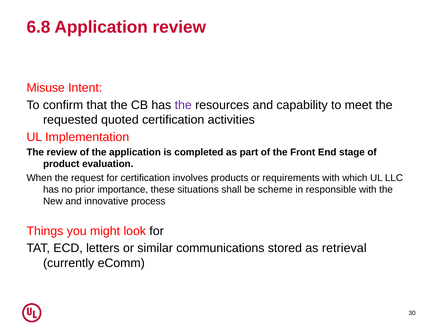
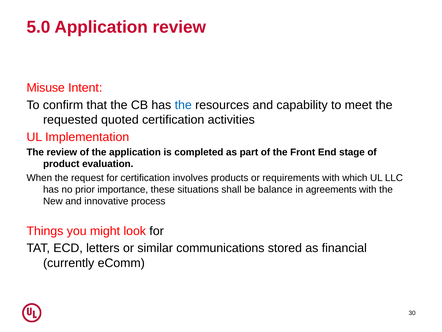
6.8: 6.8 -> 5.0 (38, 27)
the colour: purple -> blue (183, 105)
scheme: scheme -> balance (275, 189)
responsible: responsible -> agreements (331, 189)
retrieval: retrieval -> financial (344, 248)
